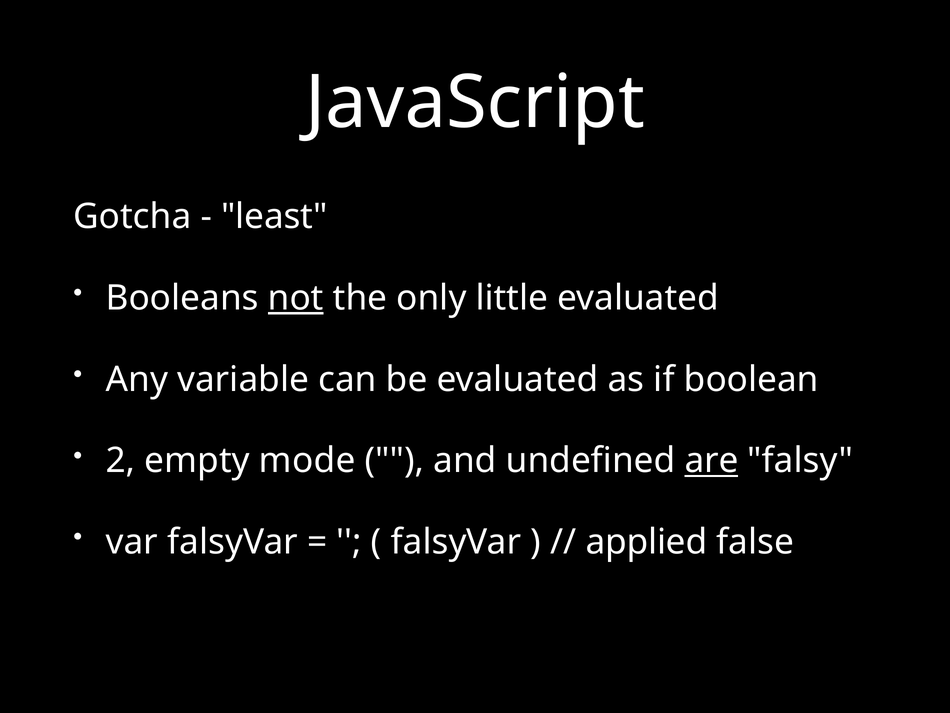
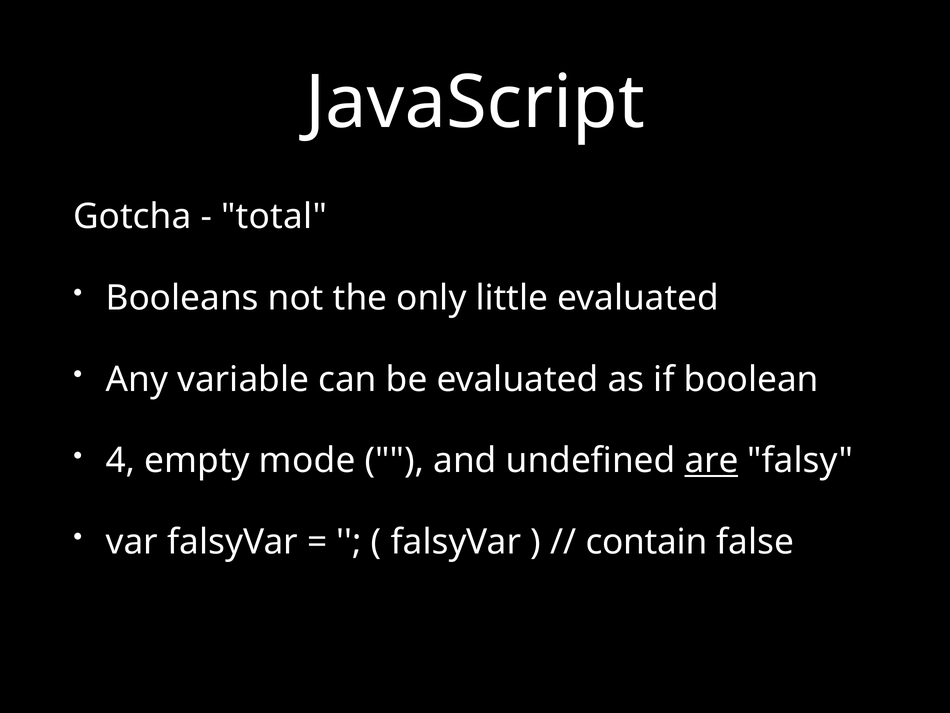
least: least -> total (274, 217)
not underline: present -> none (296, 298)
2: 2 -> 4 (121, 460)
applied: applied -> contain (646, 542)
